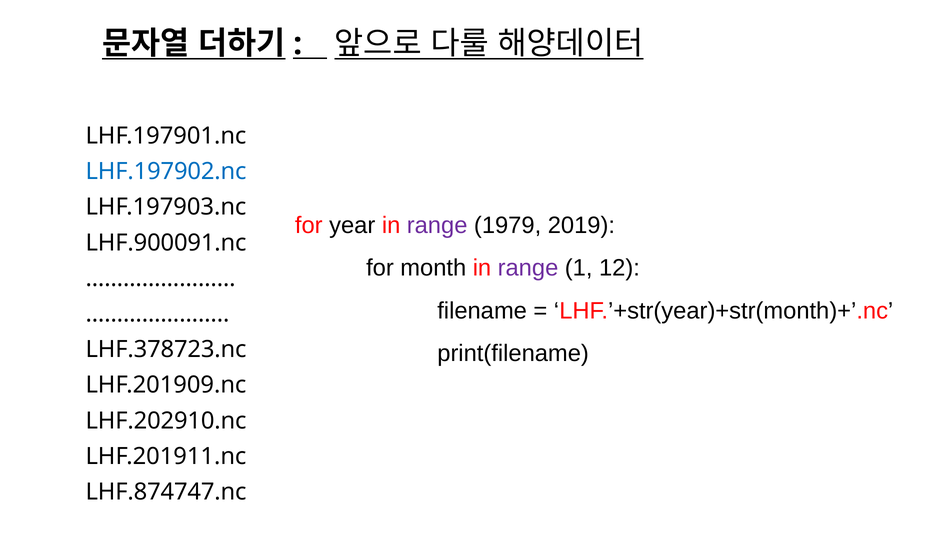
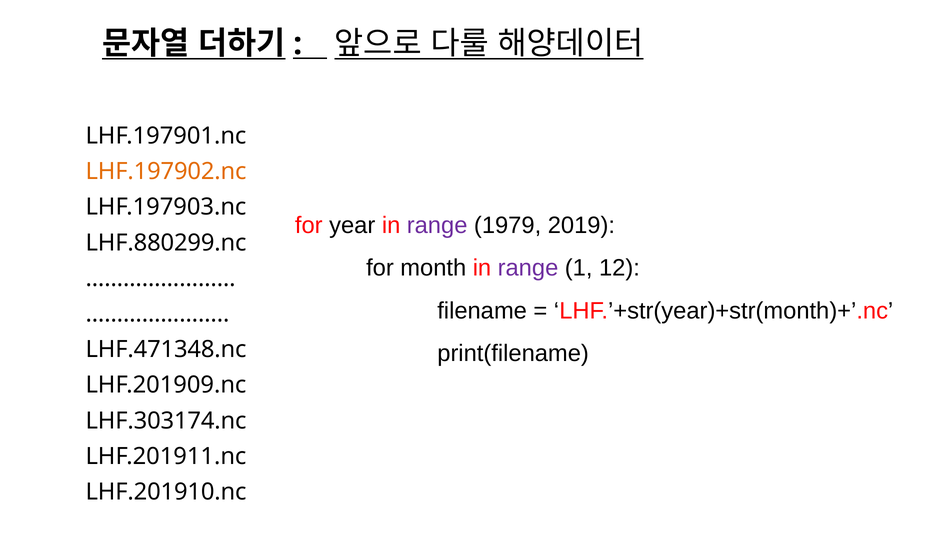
LHF.197902.nc colour: blue -> orange (166, 171)
LHF.900091.nc: LHF.900091.nc -> LHF.880299.nc (166, 243)
LHF.378723.nc: LHF.378723.nc -> LHF.471348.nc (166, 349)
LHF.202910.nc: LHF.202910.nc -> LHF.303174.nc (166, 421)
LHF.874747.nc: LHF.874747.nc -> LHF.201910.nc (166, 492)
